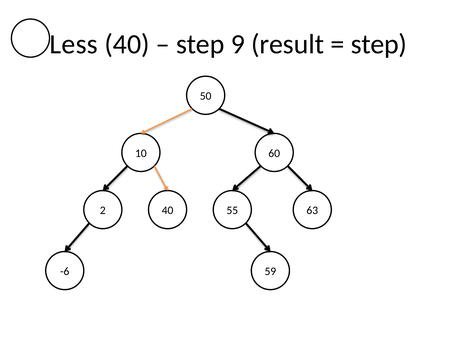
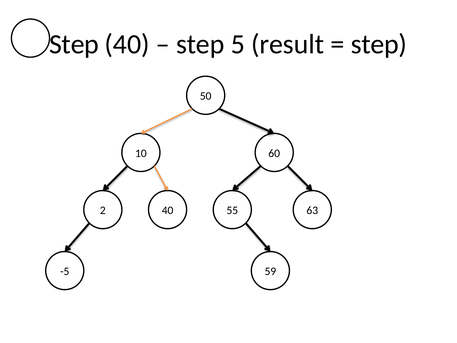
Less: Less -> Step (74, 44)
9: 9 -> 5 (238, 44)
-6: -6 -> -5 (65, 271)
